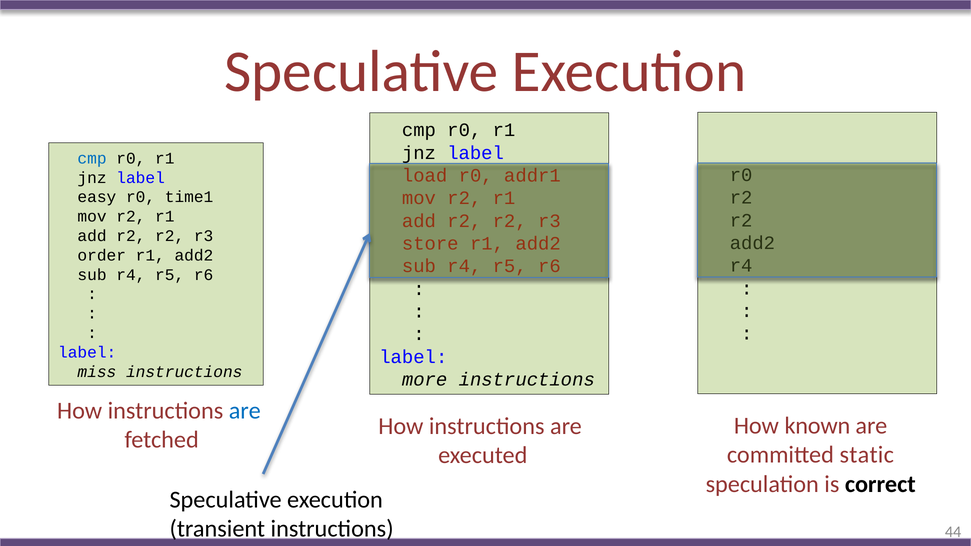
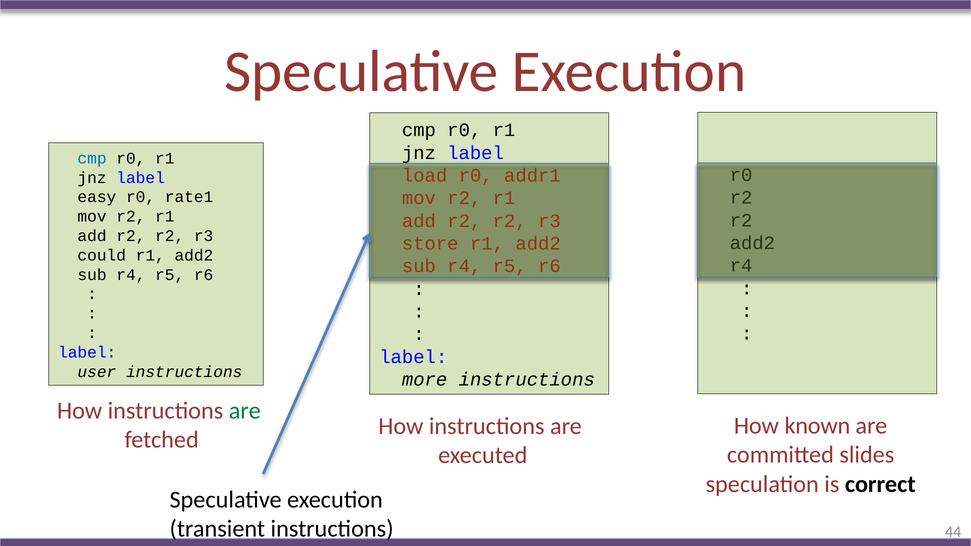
time1: time1 -> rate1 (189, 197)
order: order -> could (102, 255)
miss: miss -> user (97, 372)
are colour: blue -> green (245, 411)
static: static -> slides (867, 455)
